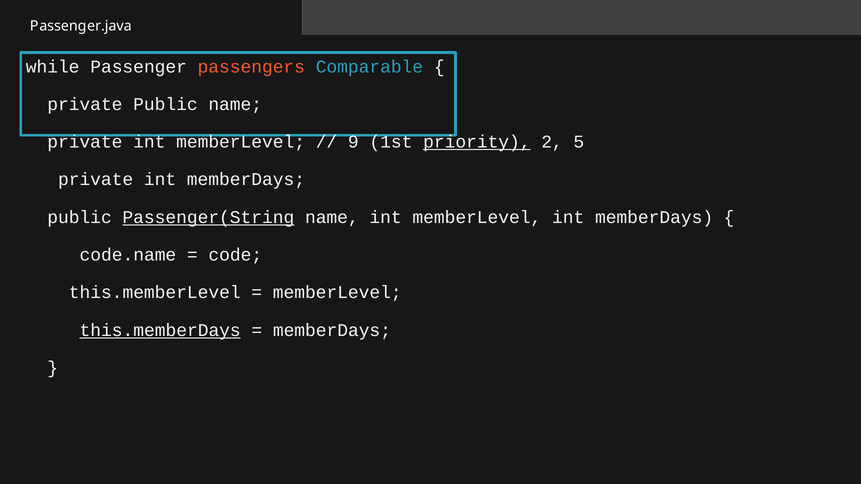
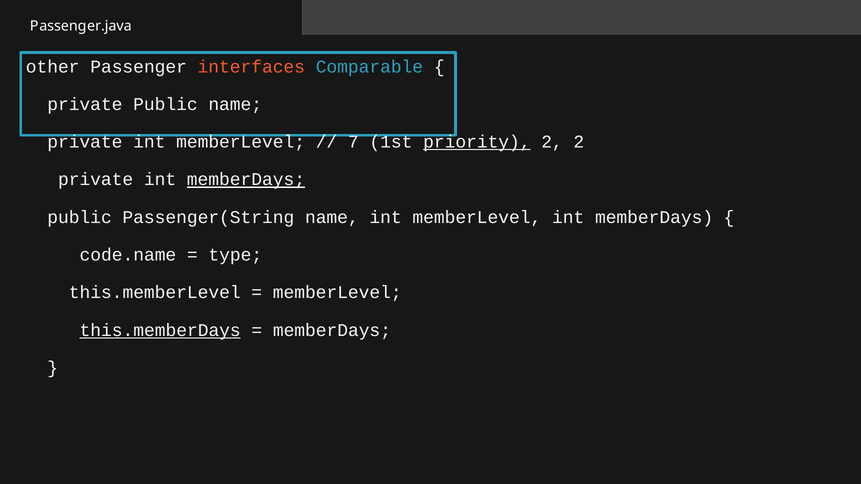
while: while -> other (53, 67)
passengers: passengers -> interfaces (251, 67)
9: 9 -> 7 (353, 142)
2 5: 5 -> 2 (579, 142)
memberDays underline: none -> present (246, 180)
Passenger(String underline: present -> none (208, 217)
code: code -> type (235, 255)
